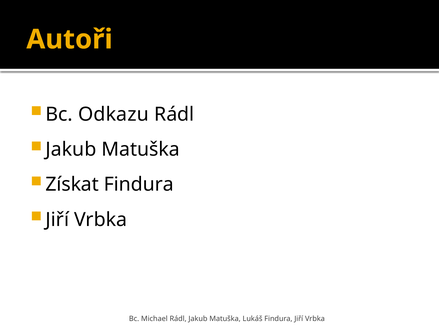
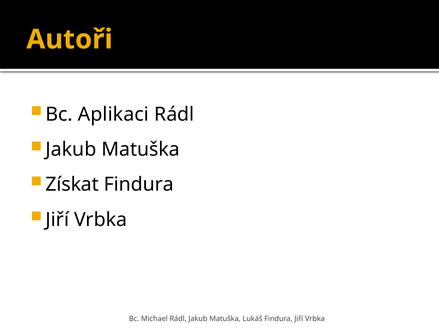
Odkazu: Odkazu -> Aplikaci (113, 114)
